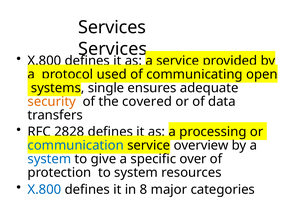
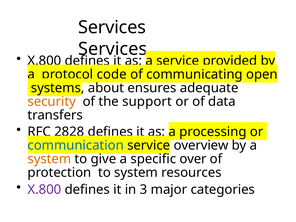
used: used -> code (112, 74)
single: single -> about (106, 88)
covered: covered -> support (147, 102)
system colour: blue -> orange (49, 159)
X.800 colour: blue -> purple (44, 190)
8: 8 -> 3 (144, 190)
